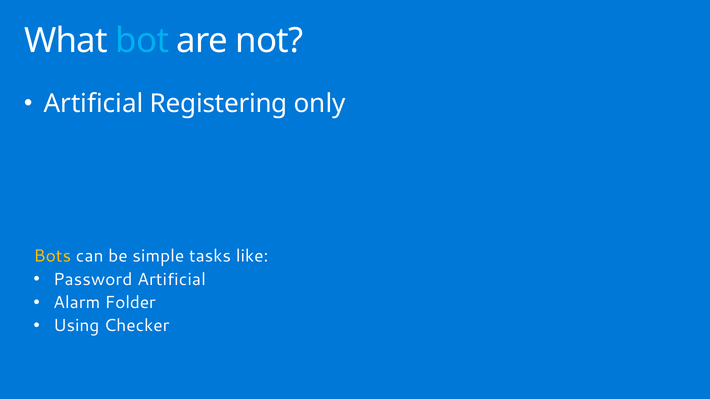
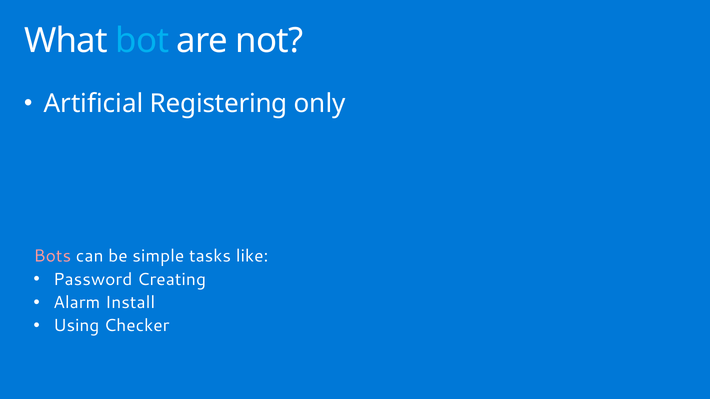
Bots colour: yellow -> pink (52, 256)
Password Artificial: Artificial -> Creating (172, 280)
Folder: Folder -> Install (130, 303)
